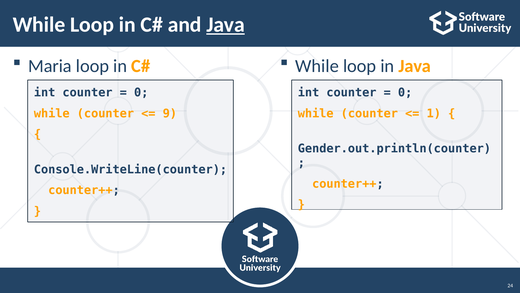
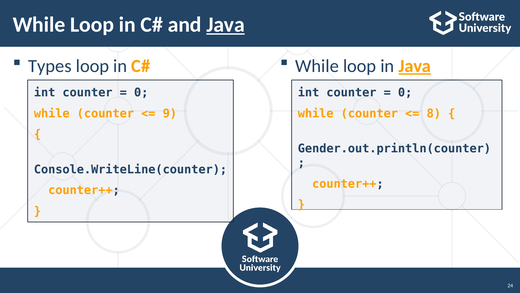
Maria: Maria -> Types (50, 66)
Java underline: none -> present (415, 66)
1: 1 -> 8 (434, 113)
